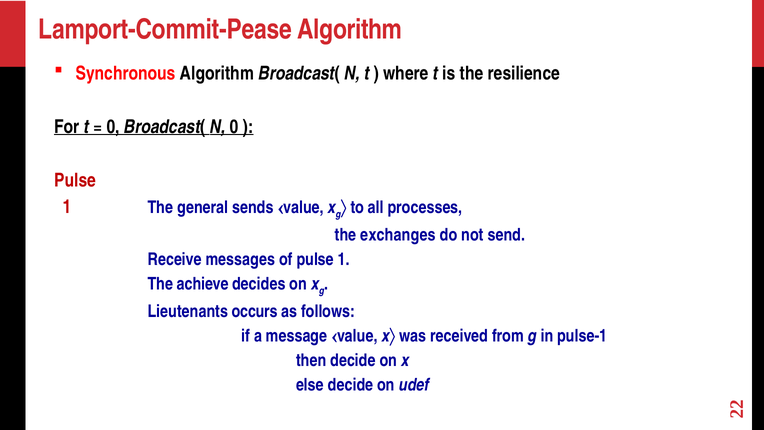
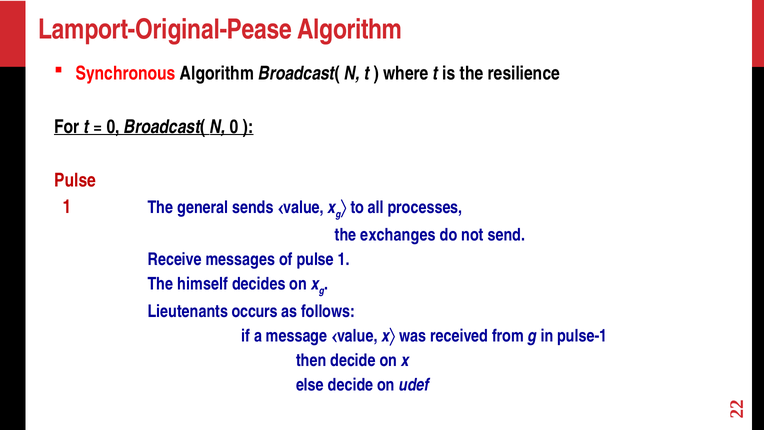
Lamport-Commit-Pease: Lamport-Commit-Pease -> Lamport-Original-Pease (165, 30)
achieve: achieve -> himself (203, 284)
